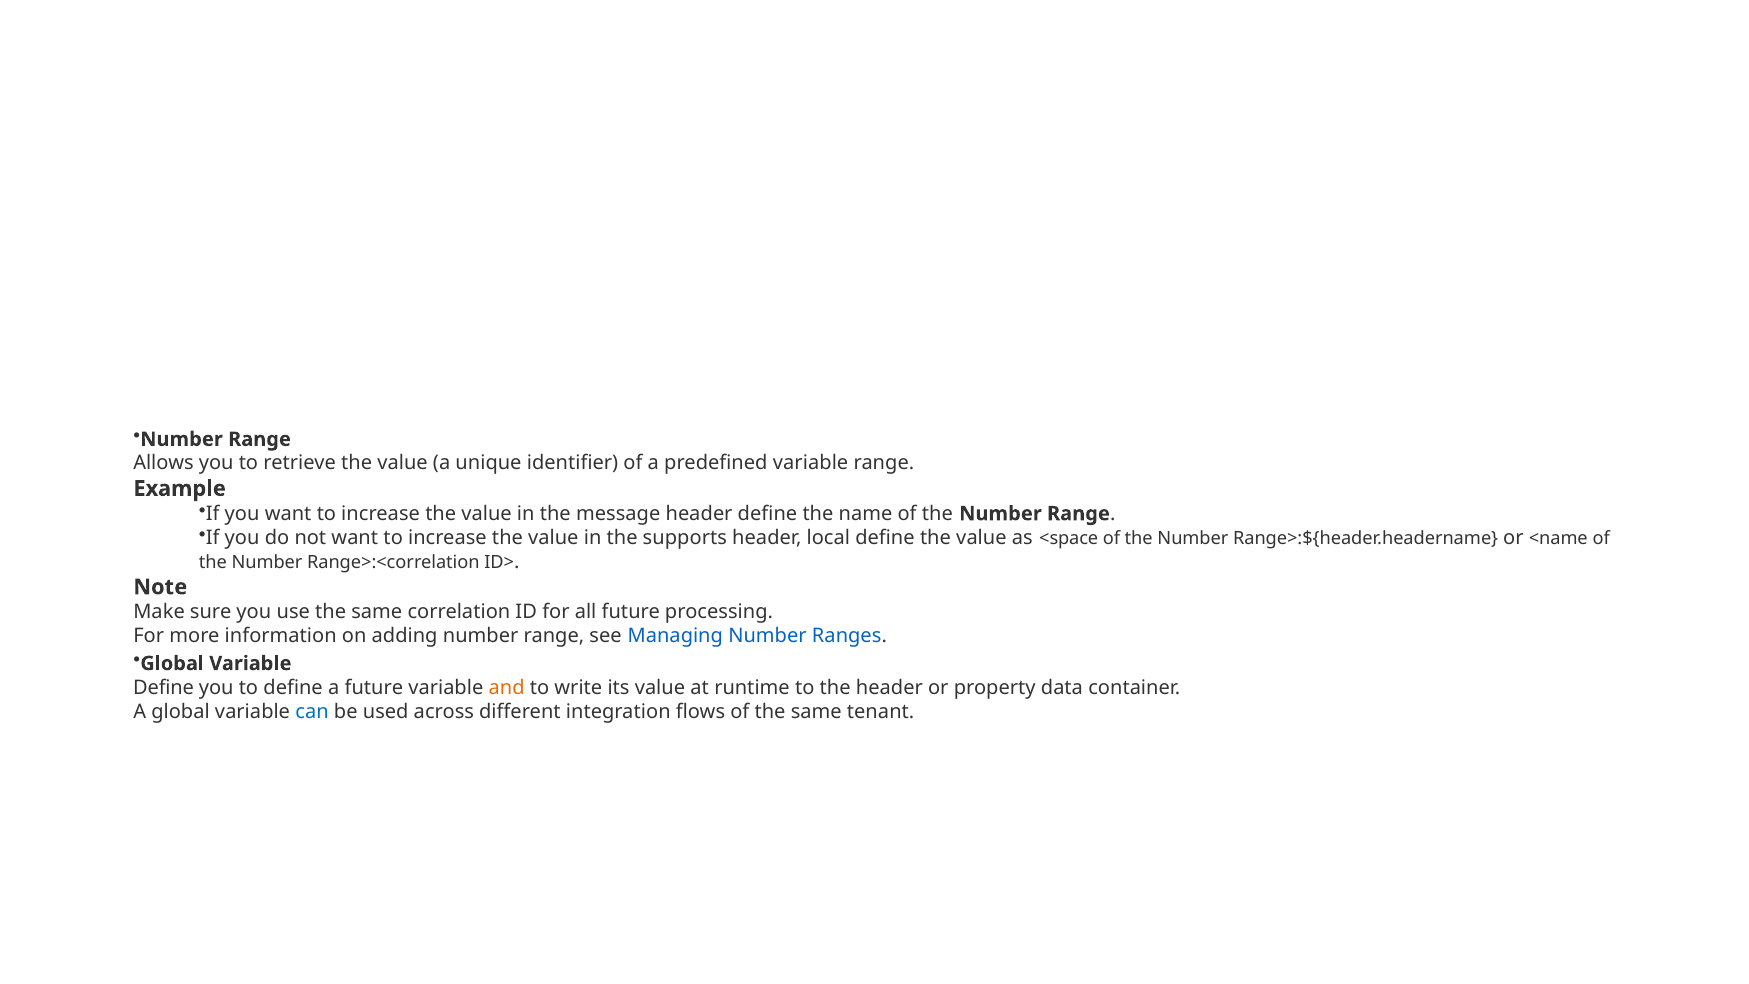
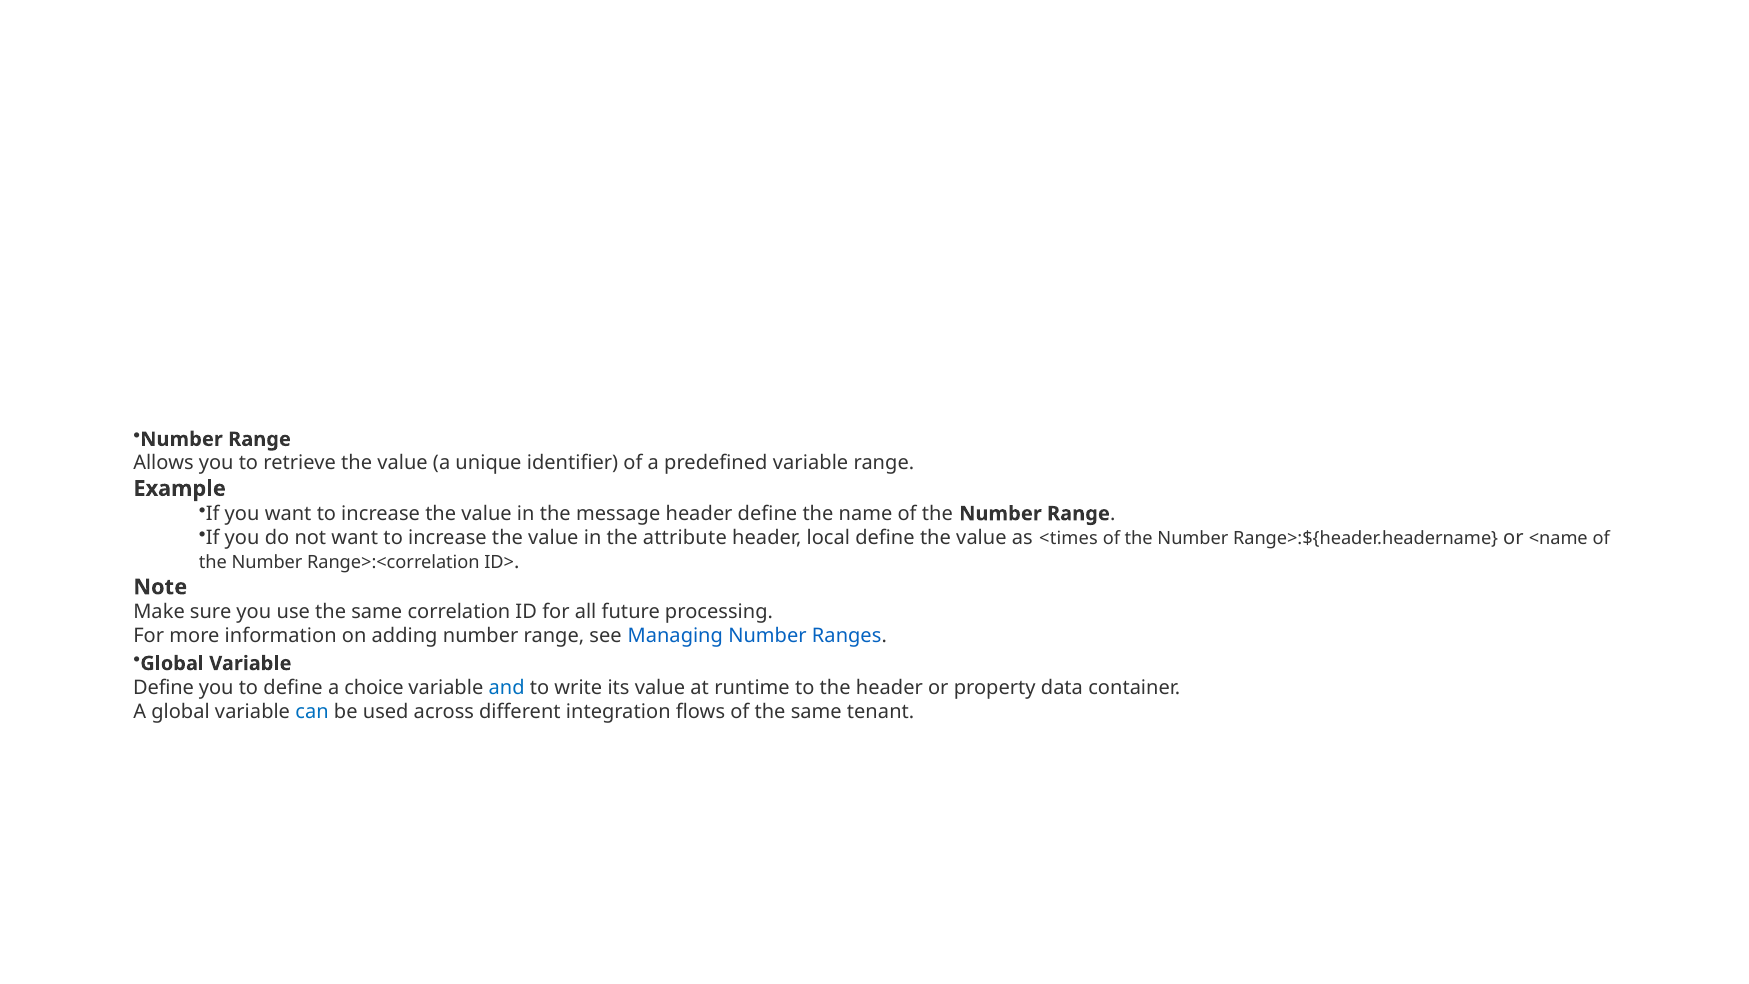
supports: supports -> attribute (685, 538)
<space: <space -> <times (1069, 538)
a future: future -> choice (374, 687)
and colour: orange -> blue (507, 687)
